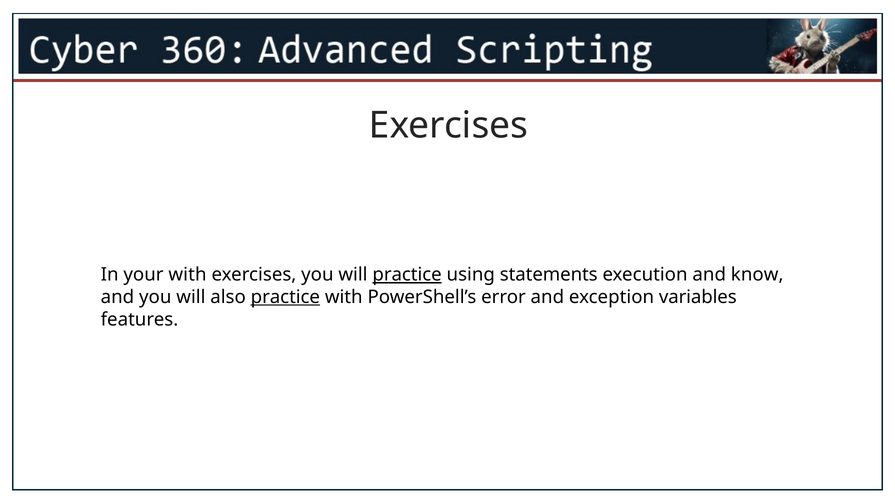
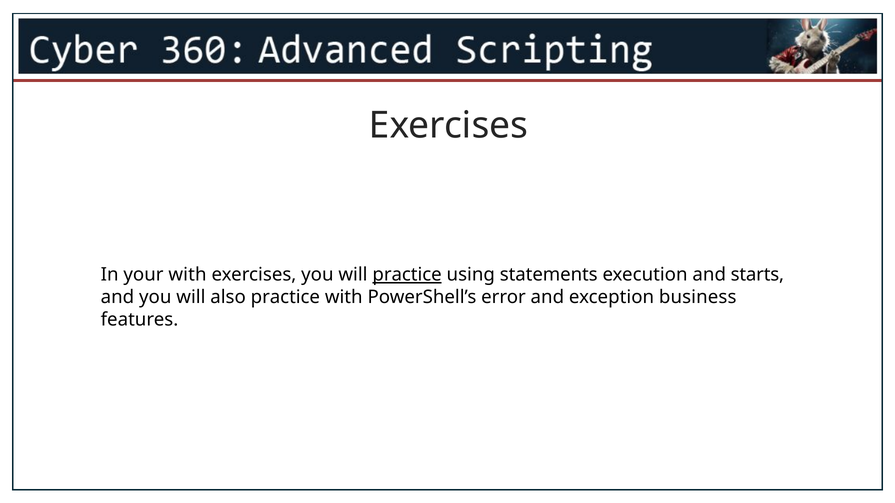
know: know -> starts (757, 275)
practice underline: present -> none (285, 297)
variables: variables -> business (698, 297)
